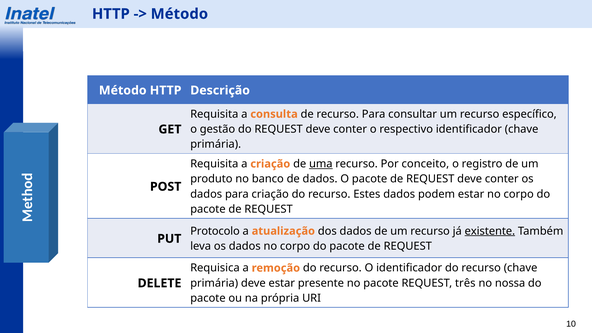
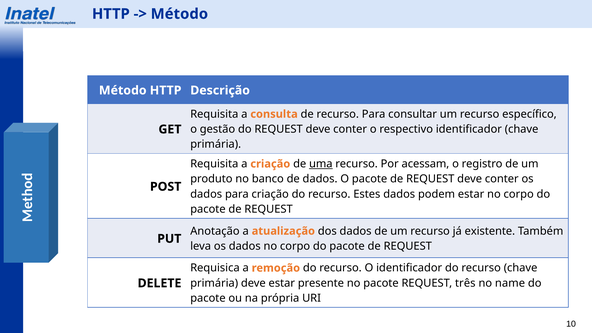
conceito: conceito -> acessam (425, 164)
Protocolo: Protocolo -> Anotação (215, 231)
existente underline: present -> none (490, 231)
nossa: nossa -> name (510, 283)
